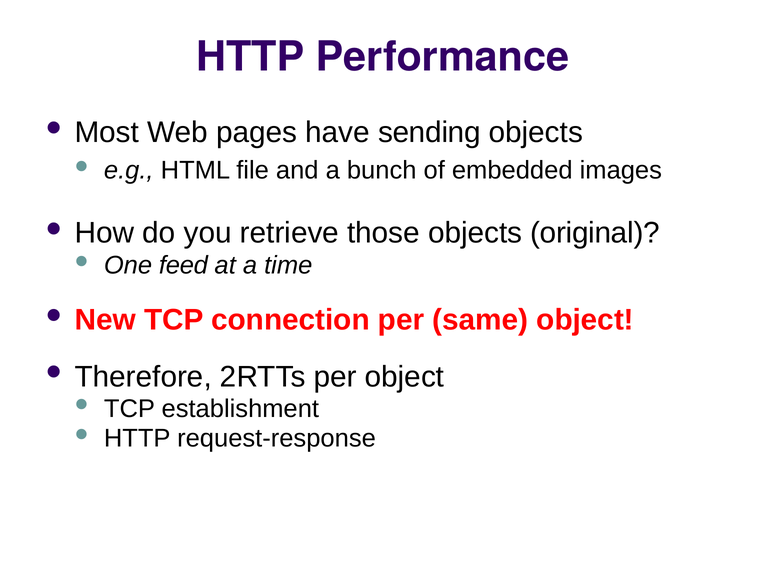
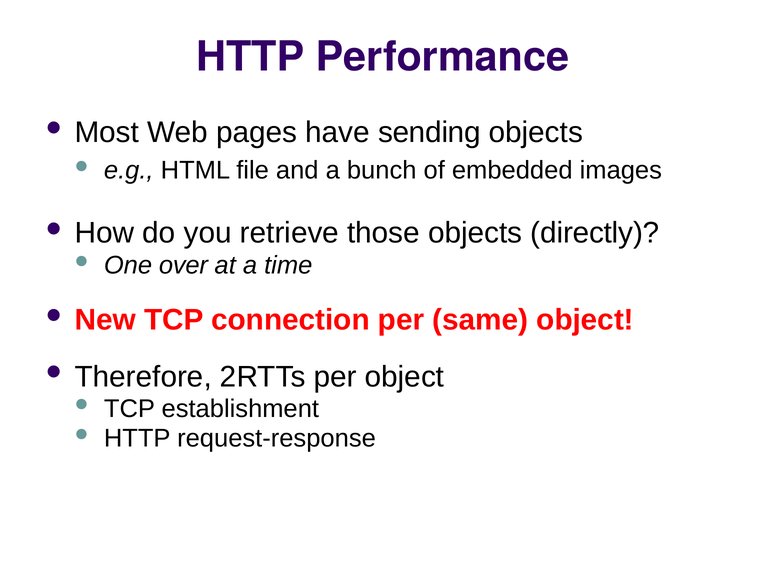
original: original -> directly (595, 233)
feed: feed -> over (183, 265)
